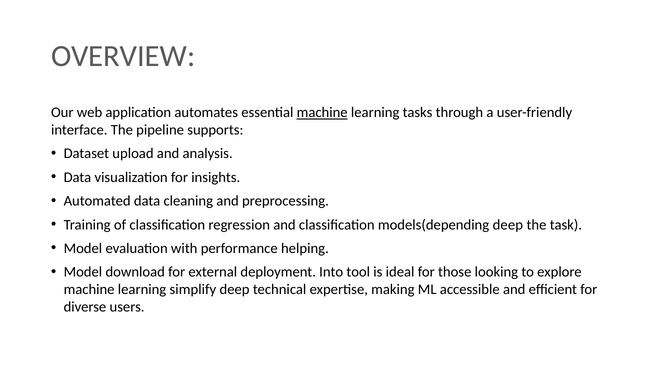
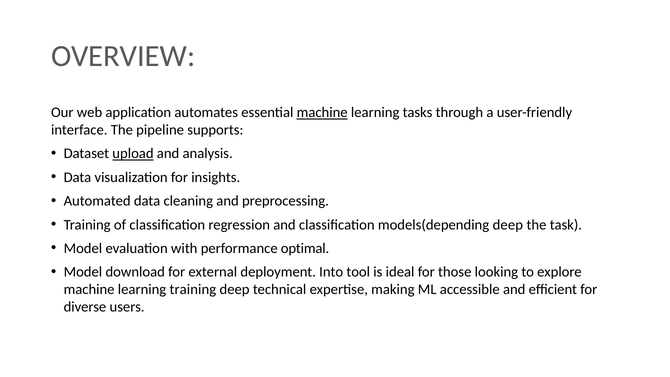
upload underline: none -> present (133, 154)
helping: helping -> optimal (305, 248)
learning simplify: simplify -> training (193, 289)
